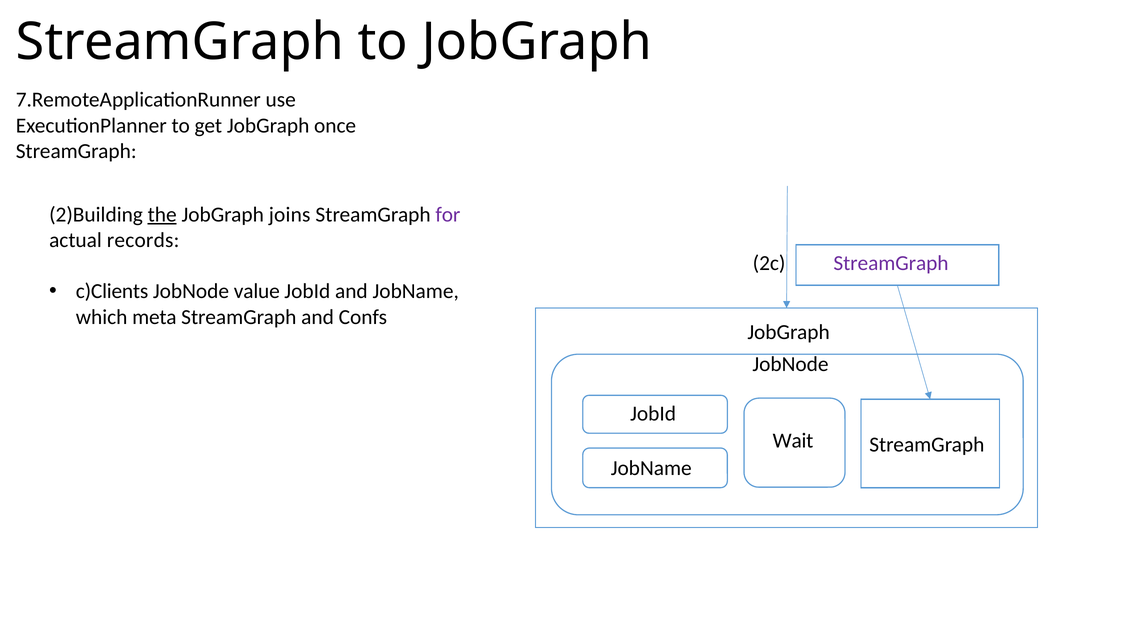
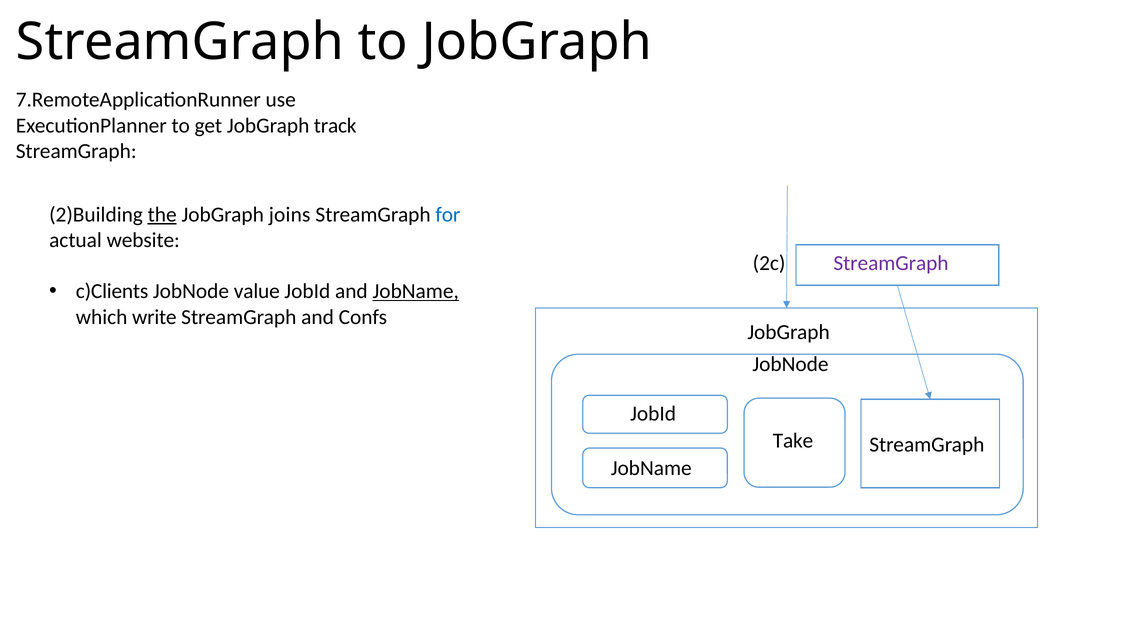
once: once -> track (335, 126)
for colour: purple -> blue (448, 215)
records: records -> website (143, 240)
JobName underline: none -> present (416, 291)
meta: meta -> write (154, 317)
Wait: Wait -> Take (793, 441)
